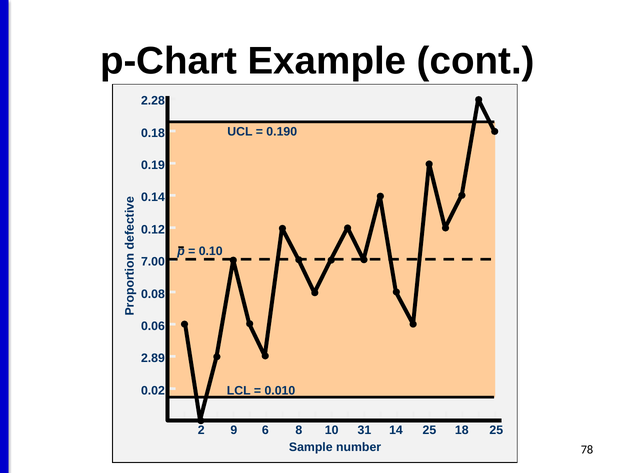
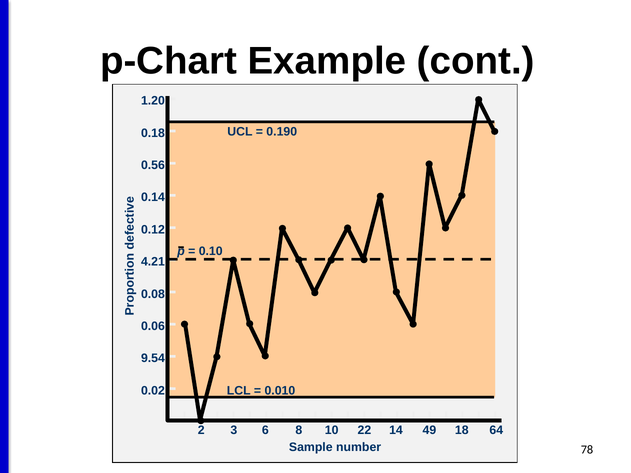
2.28: 2.28 -> 1.20 (153, 101)
0.19: 0.19 -> 0.56 (153, 165)
7.00: 7.00 -> 4.21 (153, 262)
2.89: 2.89 -> 9.54 (153, 359)
9: 9 -> 3 (234, 431)
31: 31 -> 22 (364, 431)
14 25: 25 -> 49 (429, 431)
18 25: 25 -> 64 (496, 431)
